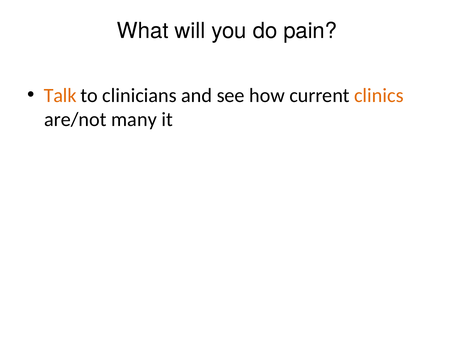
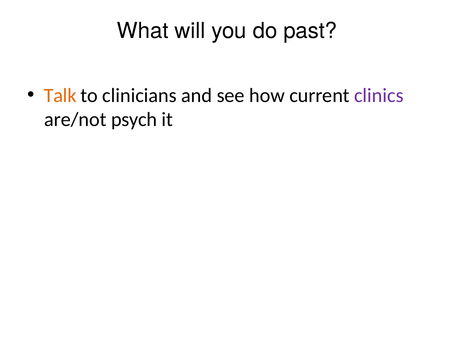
pain: pain -> past (310, 31)
clinics colour: orange -> purple (379, 95)
many: many -> psych (134, 119)
